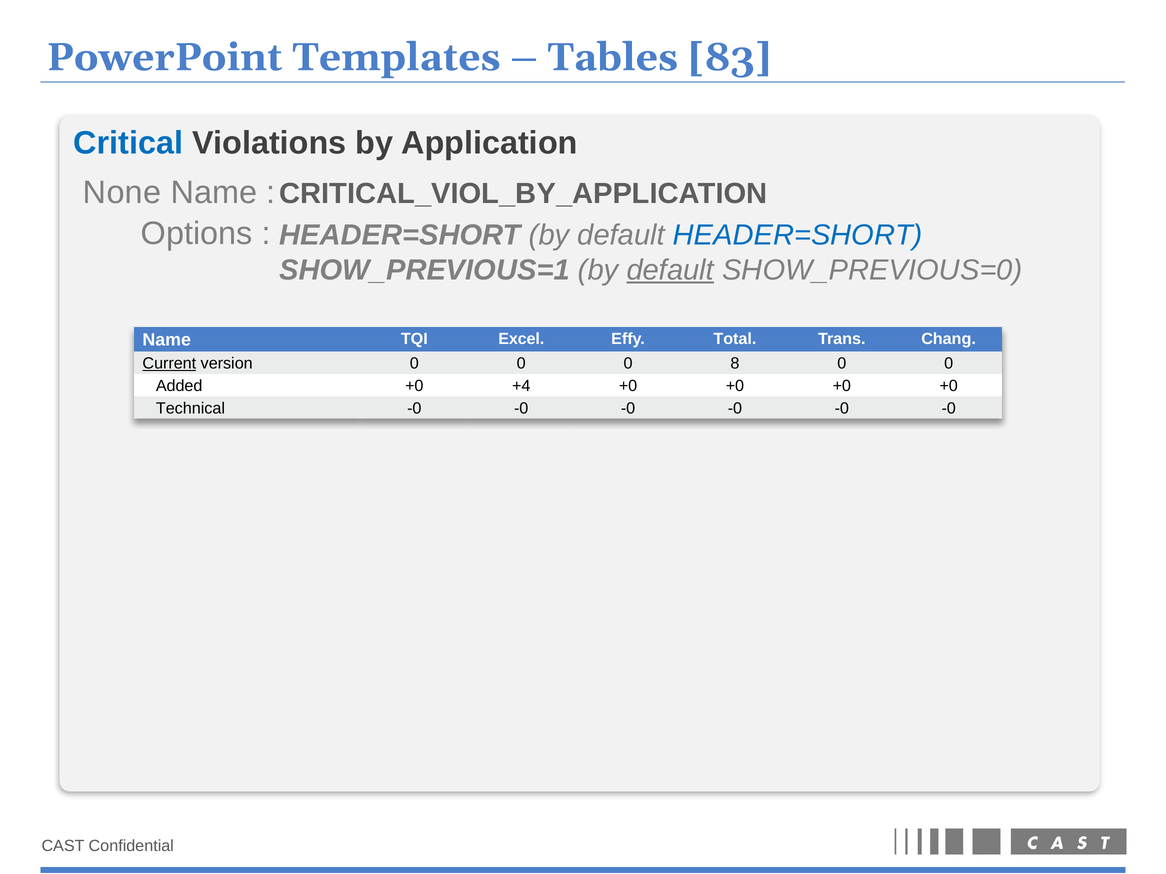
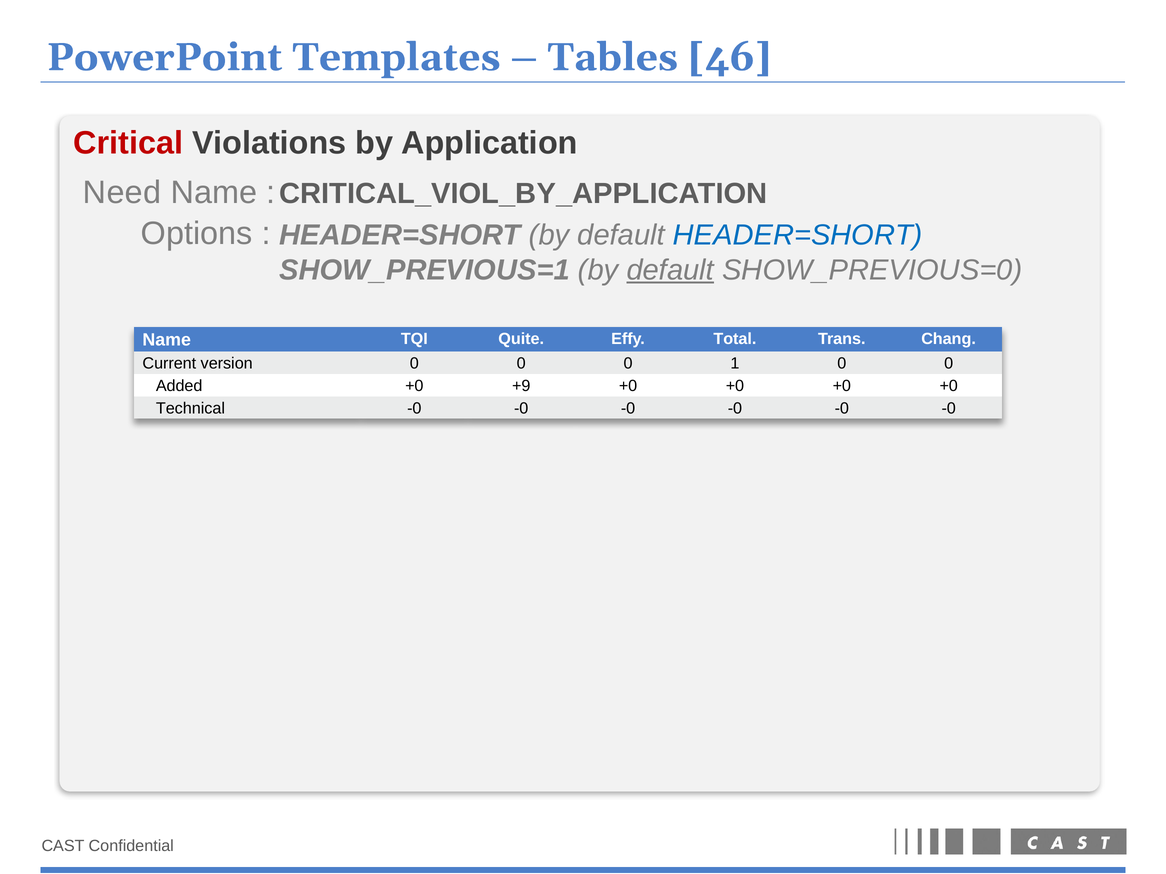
83: 83 -> 46 (730, 57)
Critical colour: blue -> red (128, 143)
None: None -> Need (122, 193)
Excel: Excel -> Quite (521, 339)
Current underline: present -> none (169, 364)
8: 8 -> 1 (735, 364)
+4: +4 -> +9 (521, 386)
